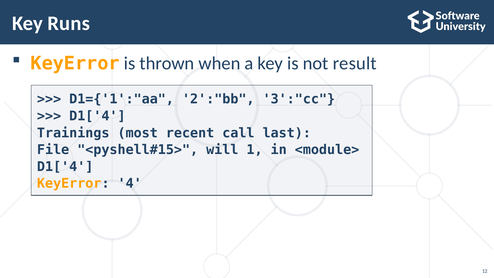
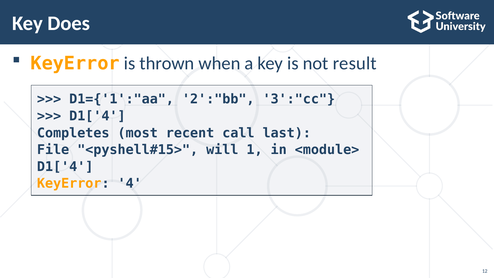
Runs: Runs -> Does (69, 23)
Trainings: Trainings -> Completes (73, 133)
